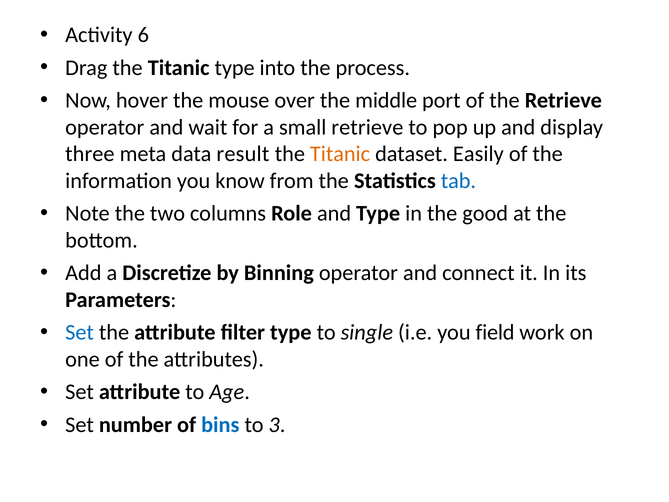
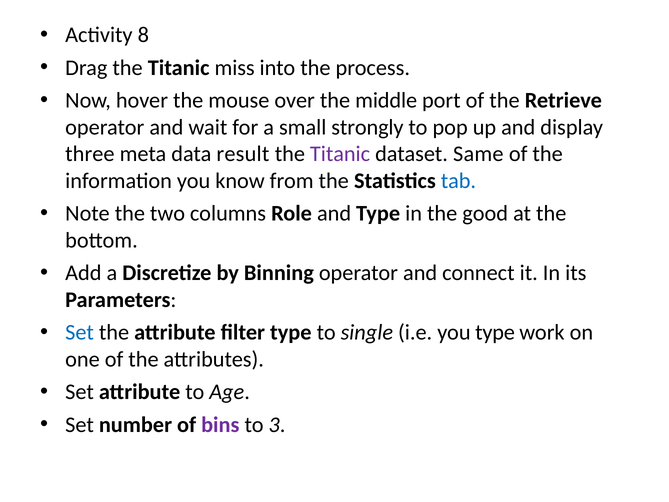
6: 6 -> 8 (143, 35)
Titanic type: type -> miss (235, 68)
small retrieve: retrieve -> strongly (367, 127)
Titanic colour: orange -> purple (340, 154)
Easily: Easily -> Same (478, 154)
you field: field -> type (495, 332)
bins colour: blue -> purple (220, 425)
